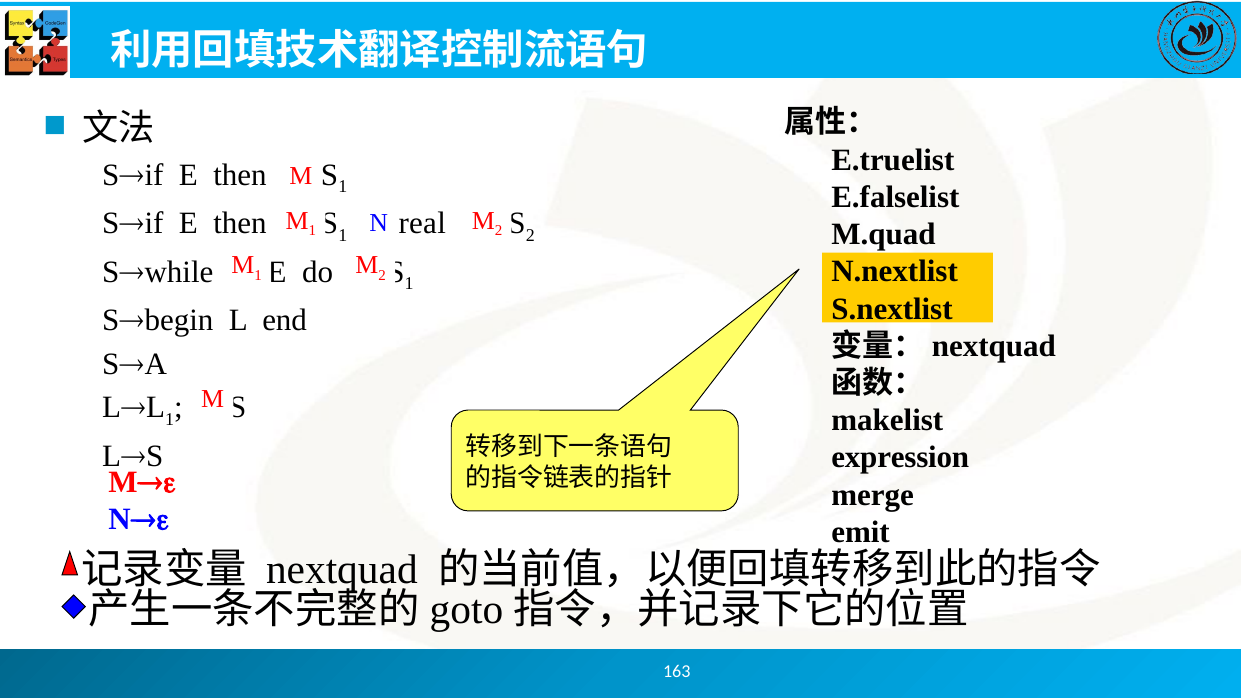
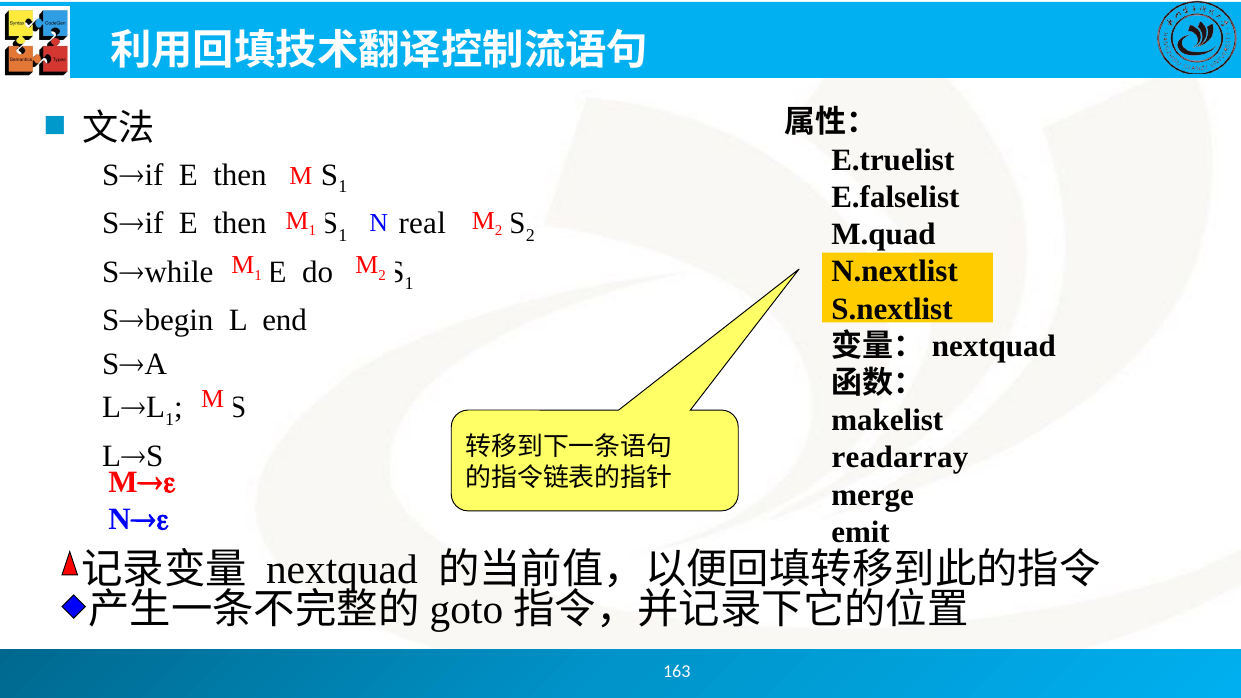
expression: expression -> readarray (900, 458)
